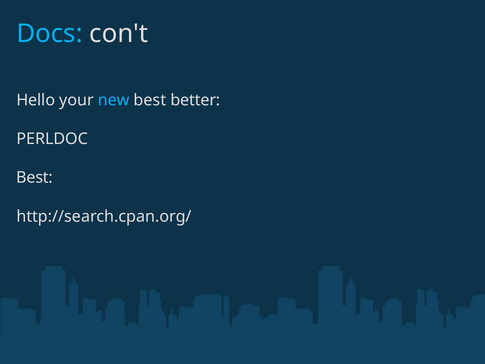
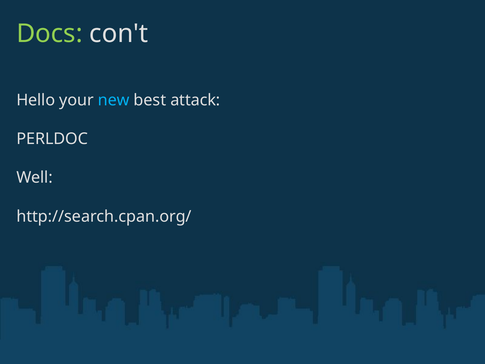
Docs colour: light blue -> light green (49, 34)
better: better -> attack (195, 100)
Best: Best -> Well (35, 177)
